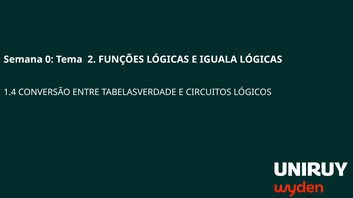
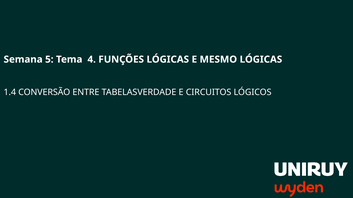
0: 0 -> 5 (49, 60)
2: 2 -> 4 (92, 60)
IGUALA: IGUALA -> MESMO (218, 60)
